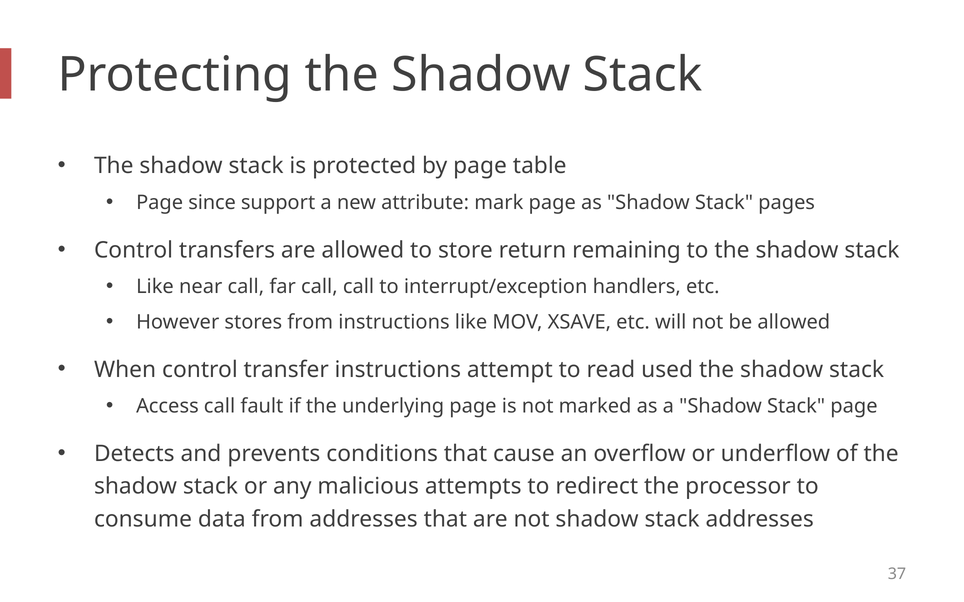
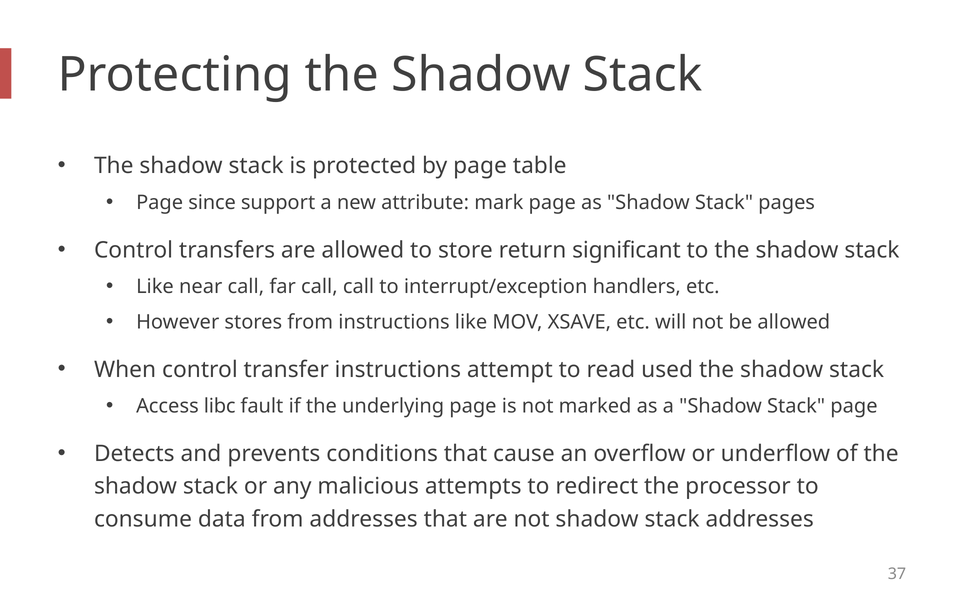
remaining: remaining -> significant (627, 250)
Access call: call -> libc (220, 407)
